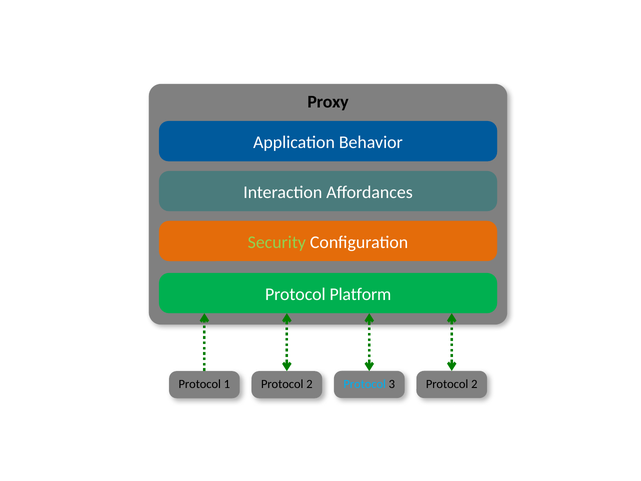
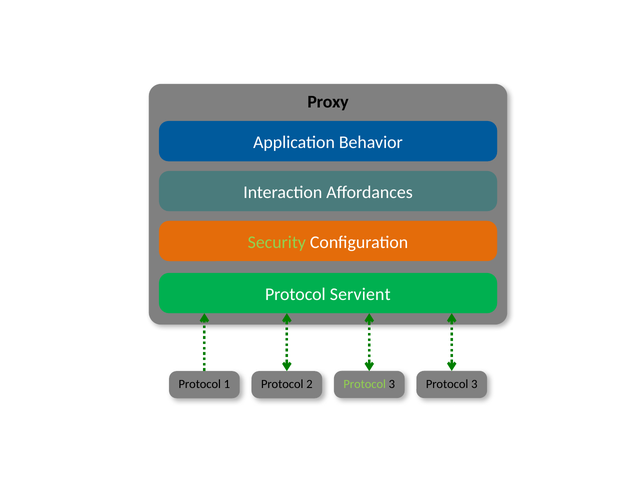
Platform: Platform -> Servient (360, 294)
Protocol colour: light blue -> light green (365, 384)
2 Protocol 2: 2 -> 3 (474, 384)
